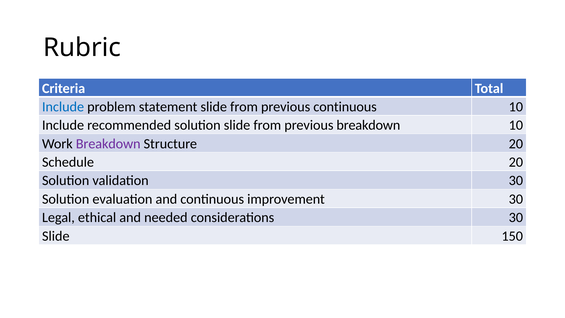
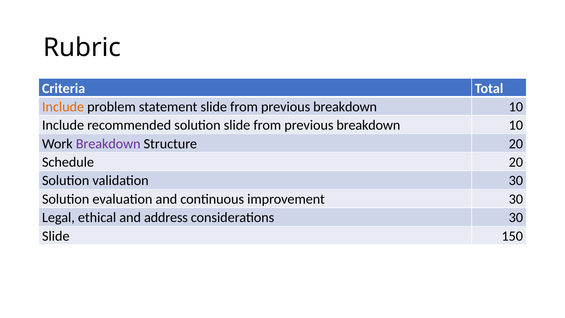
Include colour: blue -> orange (63, 107)
continuous: continuous -> breakdown (345, 107)
needed: needed -> address (166, 217)
